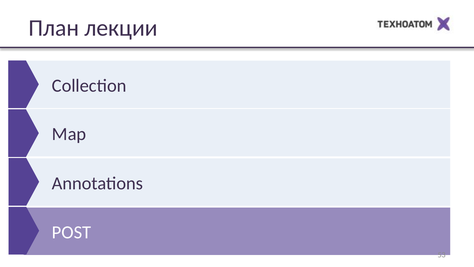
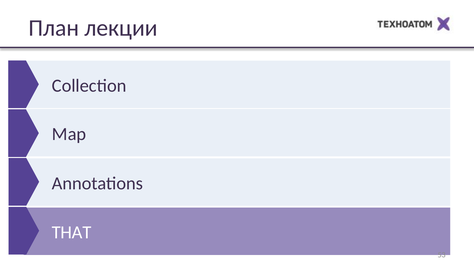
POST: POST -> THAT (72, 232)
